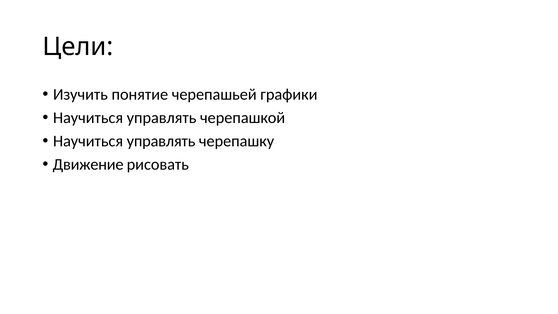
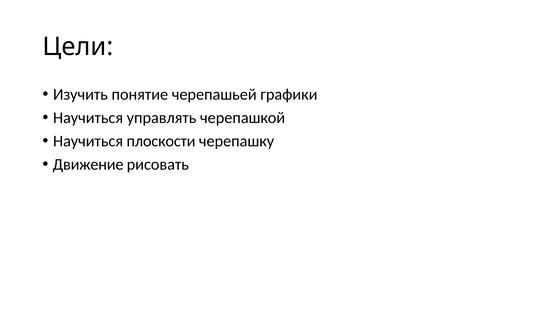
управлять: управлять -> плоскости (161, 141)
